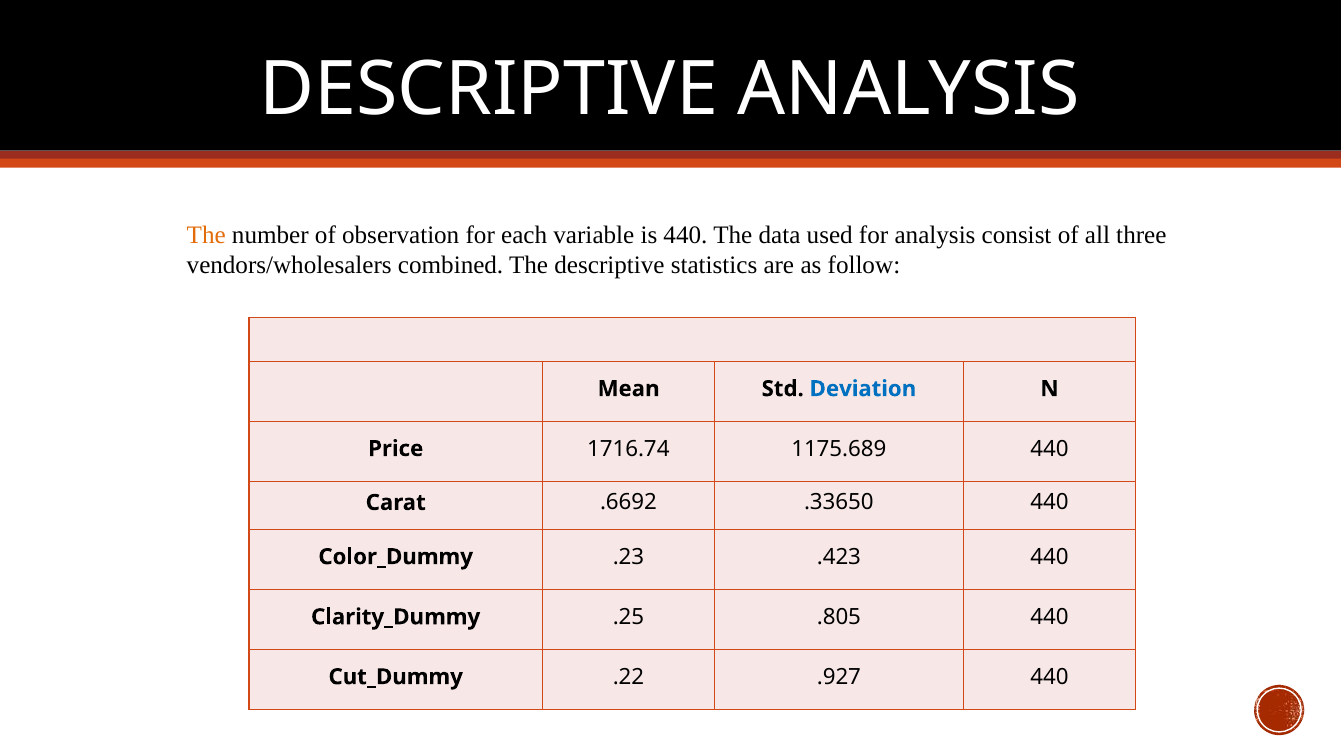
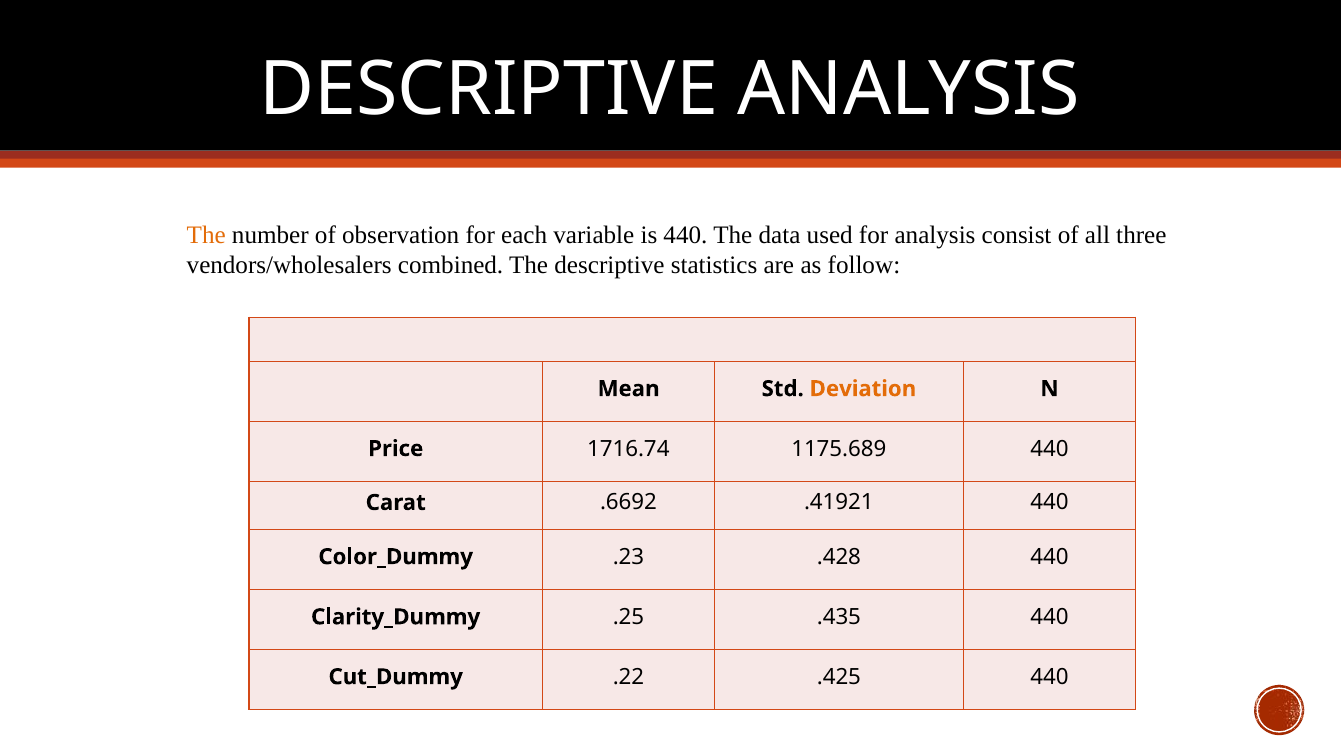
Deviation colour: blue -> orange (863, 389)
.33650: .33650 -> .41921 (839, 503)
.423: .423 -> .428 (839, 557)
.805: .805 -> .435 (839, 617)
.927: .927 -> .425 (839, 677)
